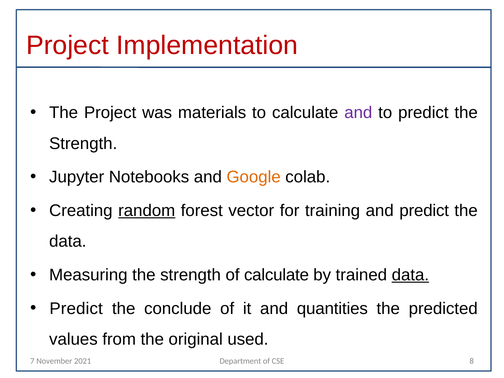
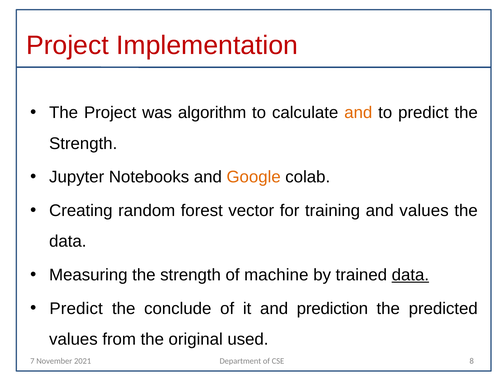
materials: materials -> algorithm (212, 113)
and colour: purple -> orange (358, 113)
random underline: present -> none (147, 211)
and predict: predict -> values (424, 211)
of calculate: calculate -> machine (276, 275)
quantities: quantities -> prediction (332, 309)
